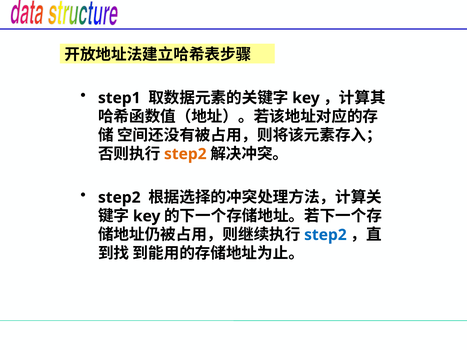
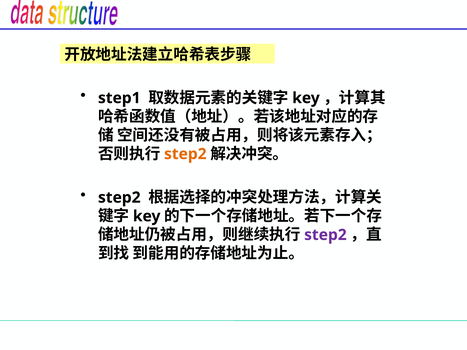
step2 colour: blue -> purple (325, 235)
